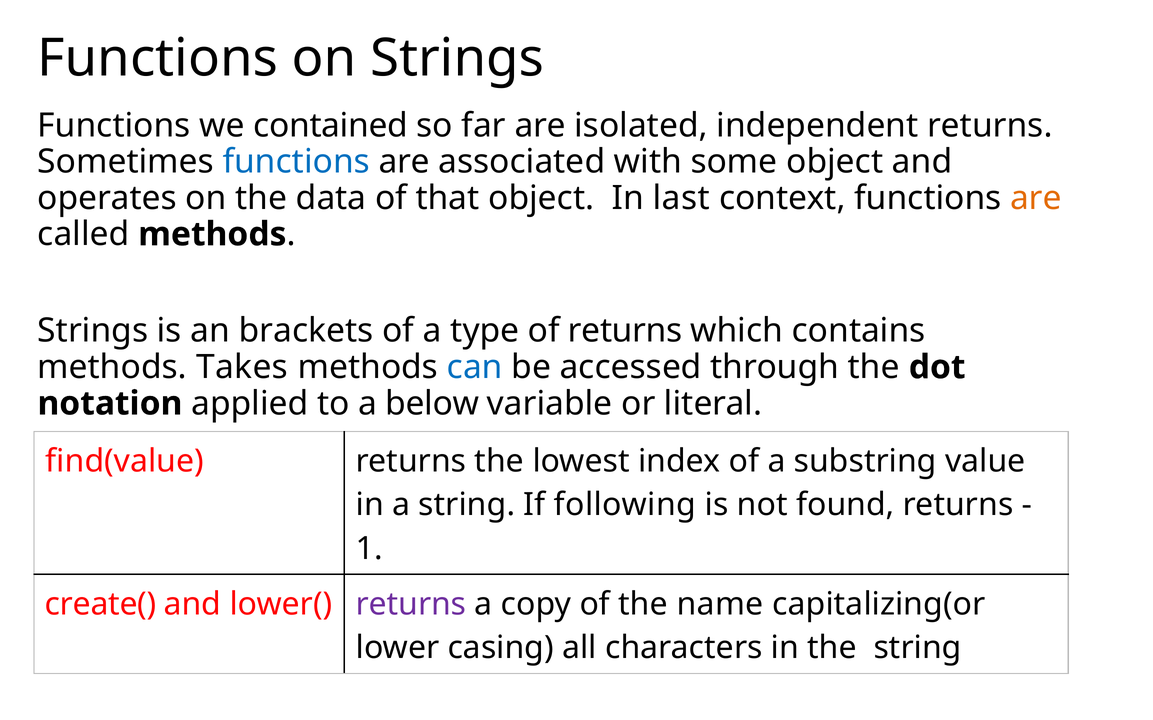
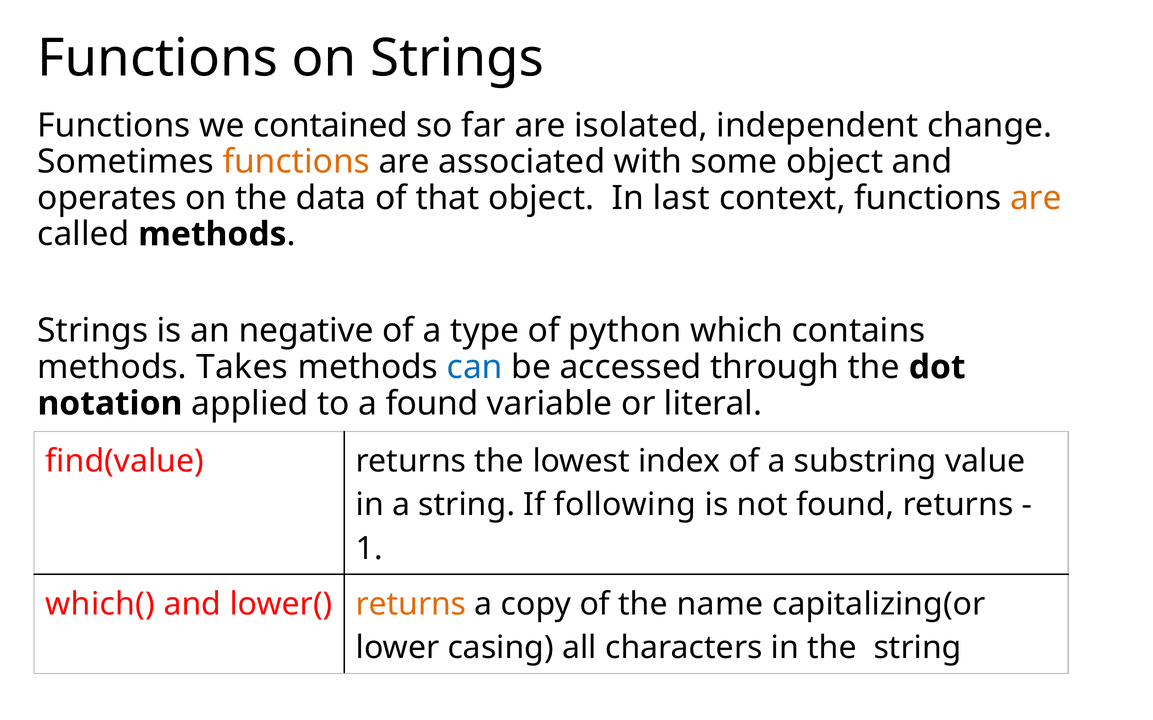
independent returns: returns -> change (990, 126)
functions colour: blue -> orange (296, 162)
brackets: brackets -> negative (306, 331)
of returns: returns -> python (625, 331)
a below: below -> found (432, 404)
create(: create( -> which( (100, 605)
returns colour: purple -> orange (411, 605)
